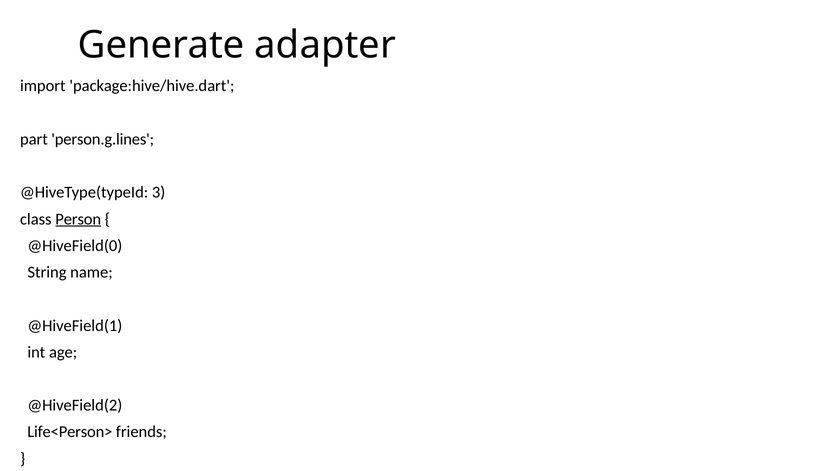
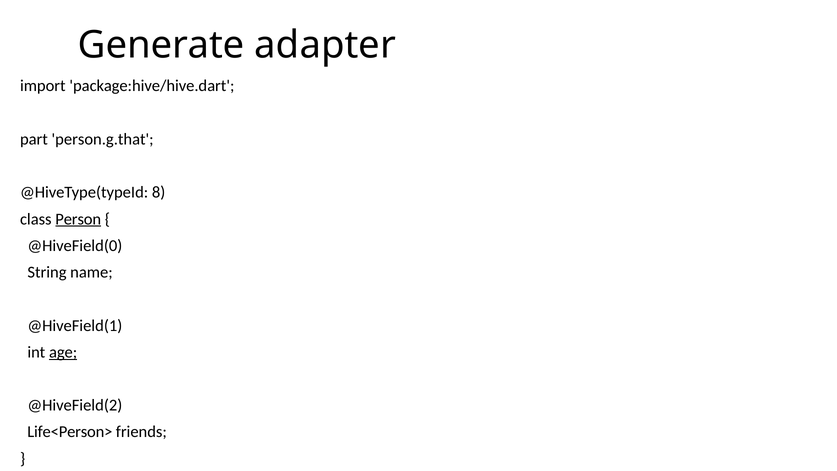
person.g.lines: person.g.lines -> person.g.that (103, 139)
3: 3 -> 8 (159, 192)
age underline: none -> present (63, 352)
